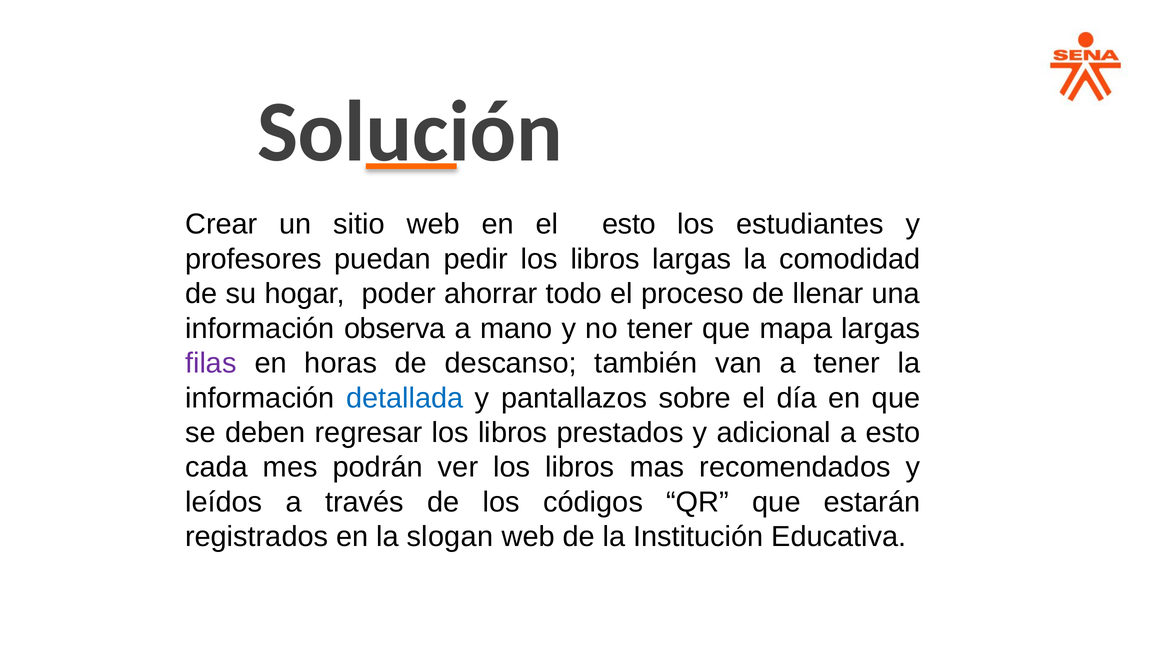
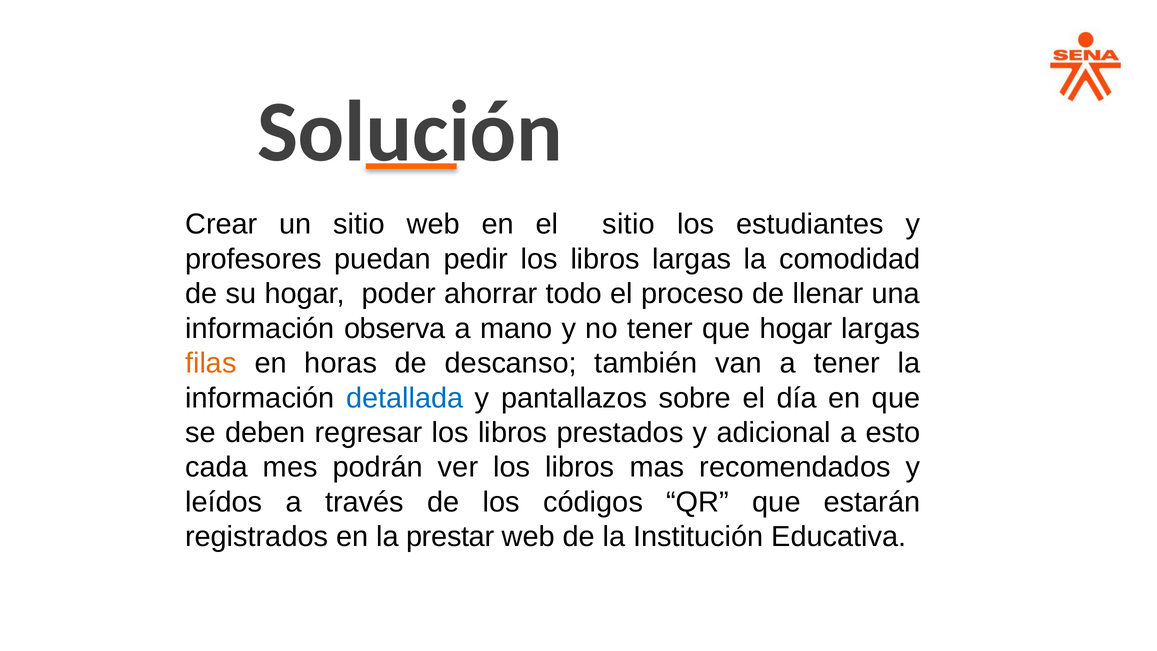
el esto: esto -> sitio (629, 224)
que mapa: mapa -> hogar (796, 328)
filas colour: purple -> orange (211, 363)
slogan: slogan -> prestar (450, 537)
